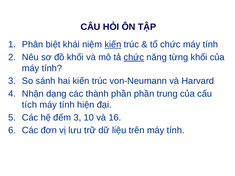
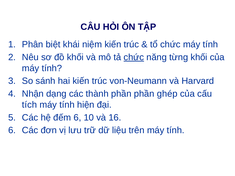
kiến underline: present -> none (113, 45)
trung: trung -> ghép (167, 94)
đếm 3: 3 -> 6 (77, 118)
